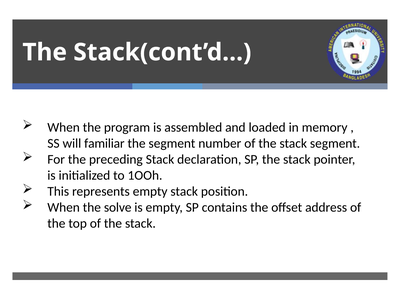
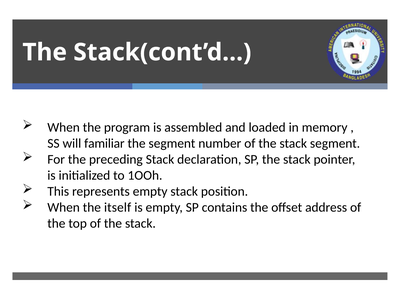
solve: solve -> itself (118, 207)
